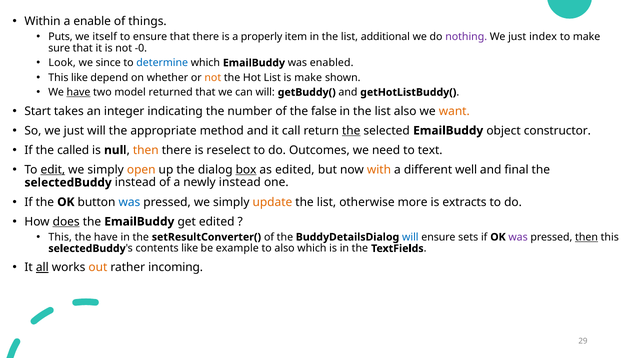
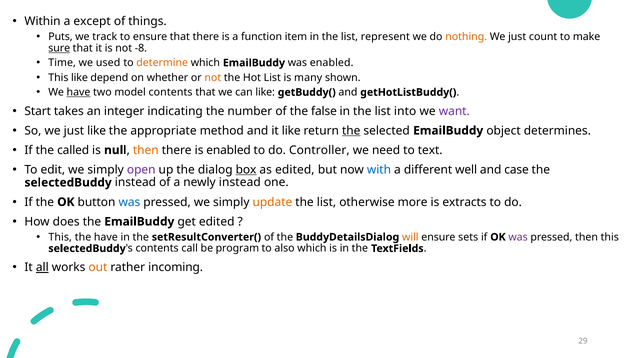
enable: enable -> except (92, 21)
itself: itself -> track (105, 37)
properly: properly -> function (262, 37)
additional: additional -> represent (385, 37)
nothing colour: purple -> orange (466, 37)
index: index -> count (543, 37)
sure underline: none -> present (59, 48)
-0: -0 -> -8 (141, 48)
Look: Look -> Time (62, 63)
since: since -> used (108, 63)
determine colour: blue -> orange (162, 63)
is make: make -> many (308, 78)
model returned: returned -> contents (171, 92)
can will: will -> like (265, 92)
list also: also -> into (405, 111)
want colour: orange -> purple (454, 111)
just will: will -> like (97, 131)
it call: call -> like (291, 131)
constructor: constructor -> determines (557, 131)
is reselect: reselect -> enabled (229, 150)
Outcomes: Outcomes -> Controller (319, 150)
edit underline: present -> none (53, 170)
open colour: orange -> purple (141, 170)
with colour: orange -> blue (379, 170)
final: final -> case (517, 170)
does underline: present -> none (66, 221)
will colour: blue -> orange (410, 237)
then underline: present -> none (587, 237)
contents like: like -> call (190, 248)
example: example -> program (237, 248)
